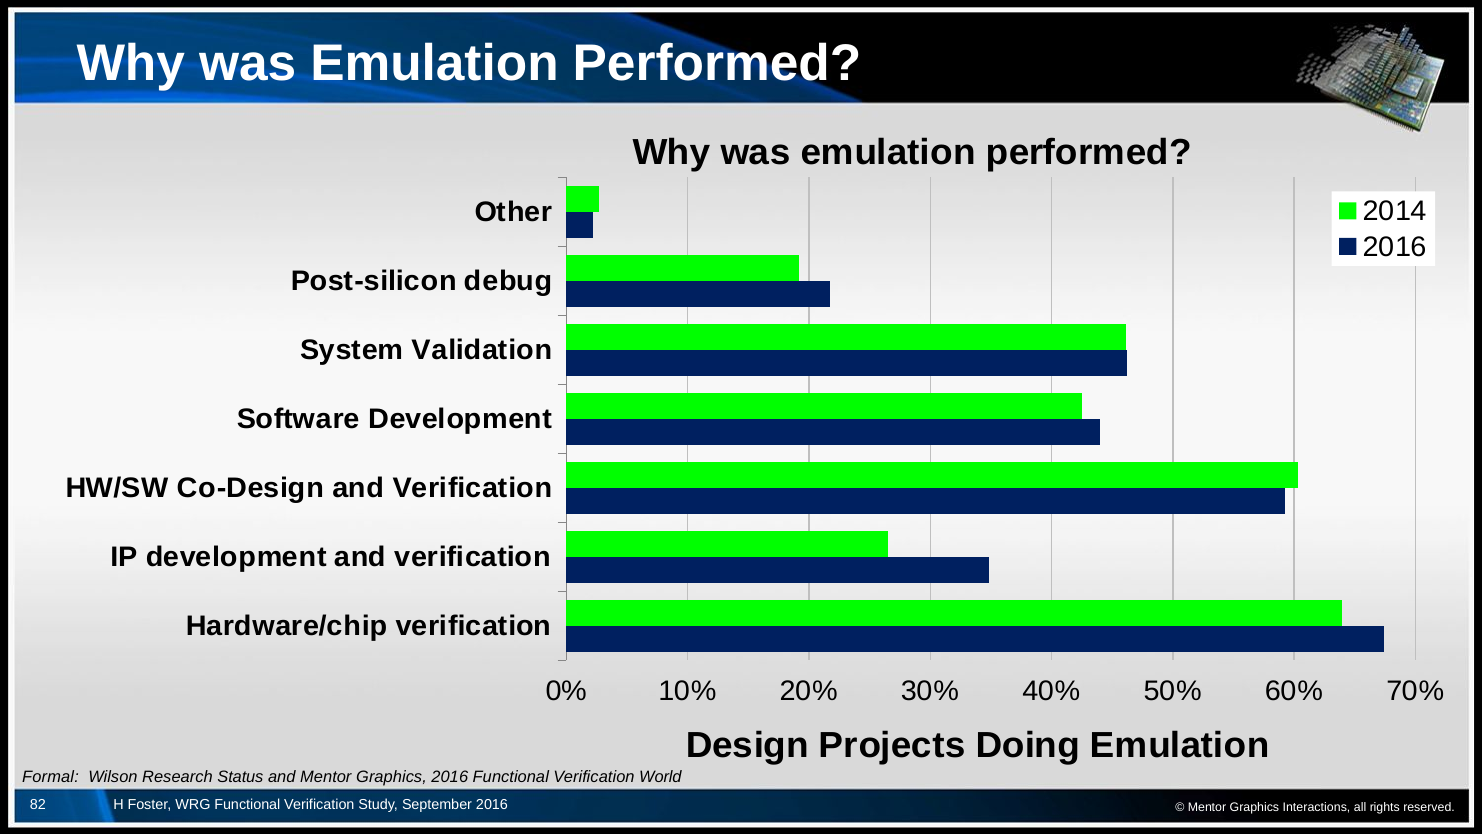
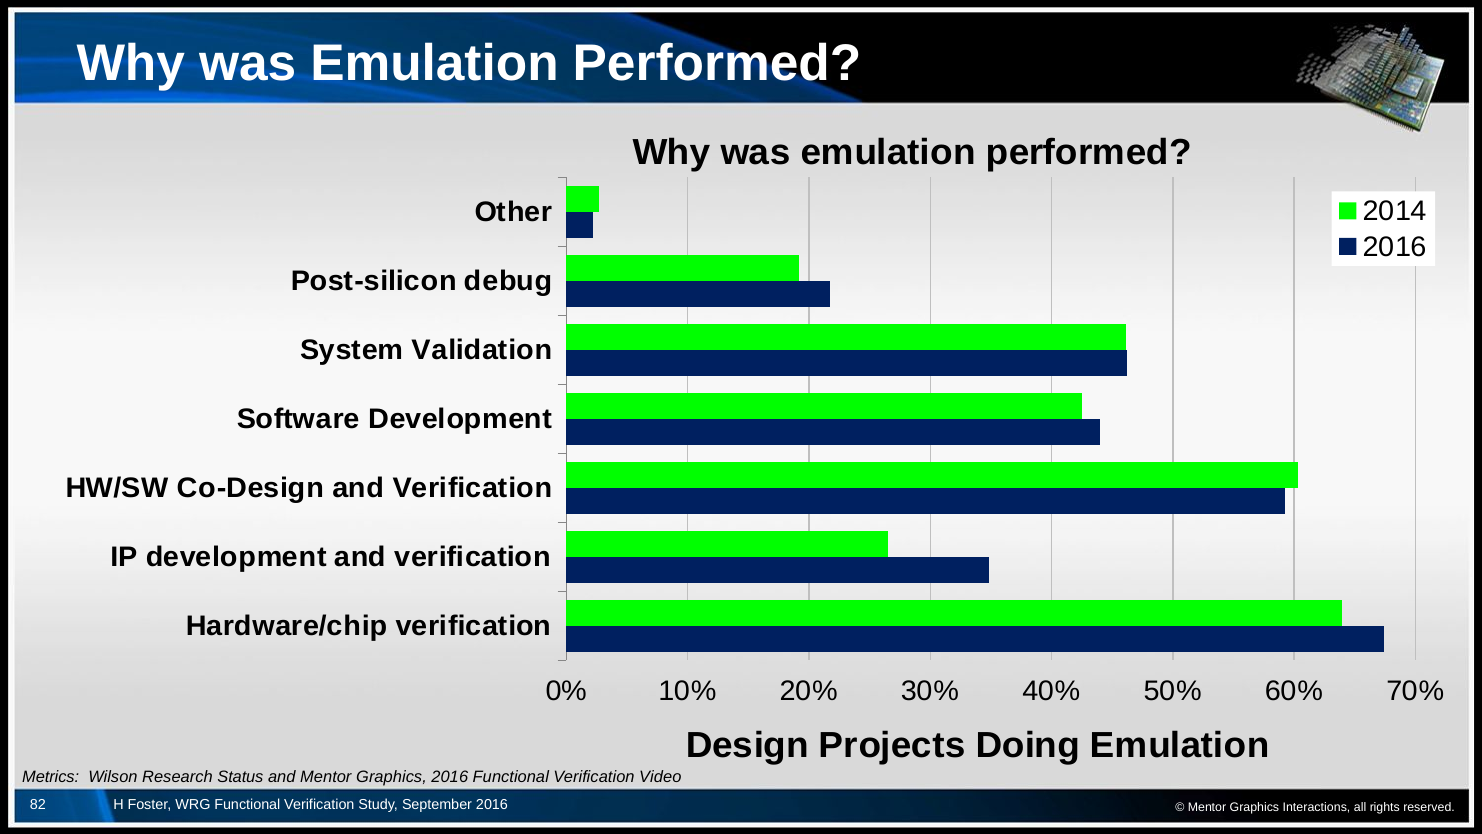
Formal: Formal -> Metrics (51, 777)
World: World -> Video (660, 777)
